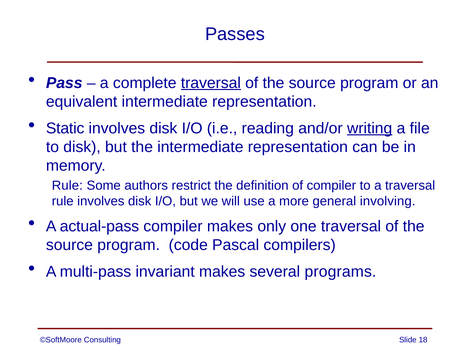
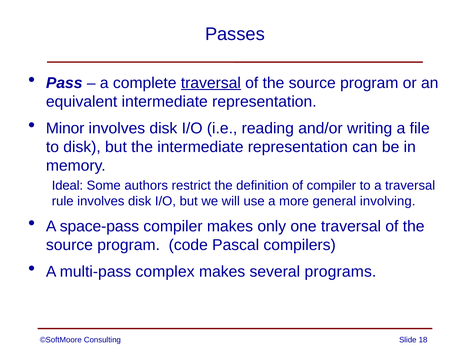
Static: Static -> Minor (65, 128)
writing underline: present -> none (370, 128)
Rule: Rule -> Ideal (67, 186)
actual-pass: actual-pass -> space-pass (99, 227)
invariant: invariant -> complex (165, 272)
